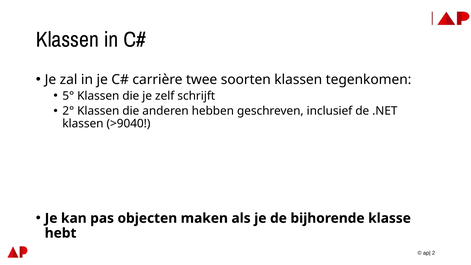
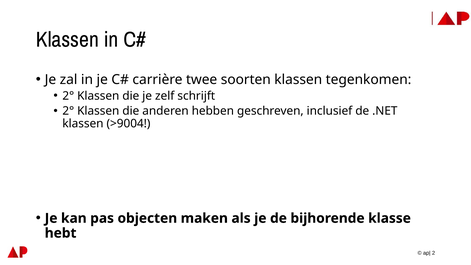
5°: 5° -> 2° (68, 96)
>9040: >9040 -> >9004 (128, 124)
